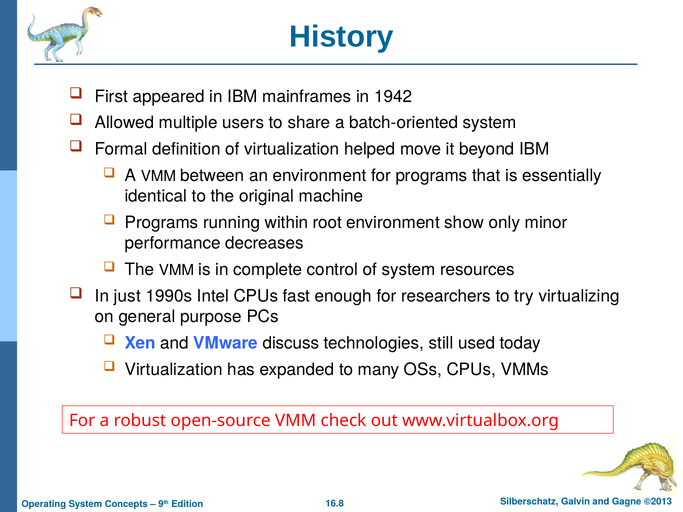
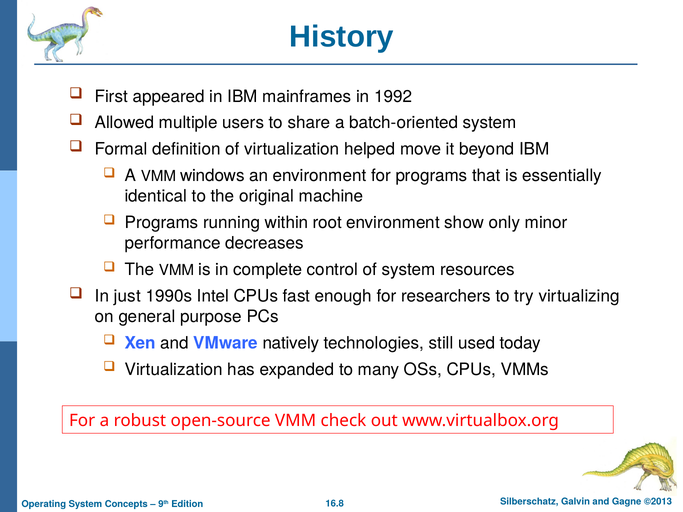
1942: 1942 -> 1992 (393, 96)
between: between -> windows (212, 176)
discuss: discuss -> natively (291, 343)
